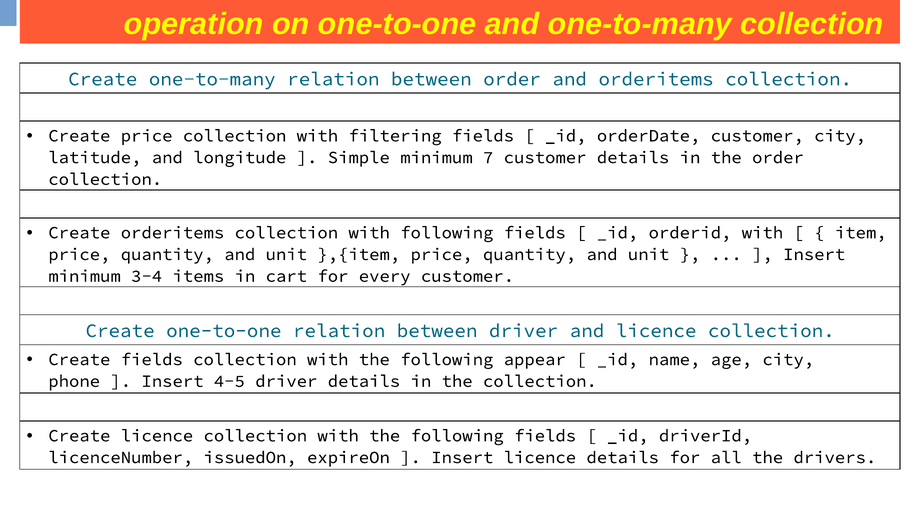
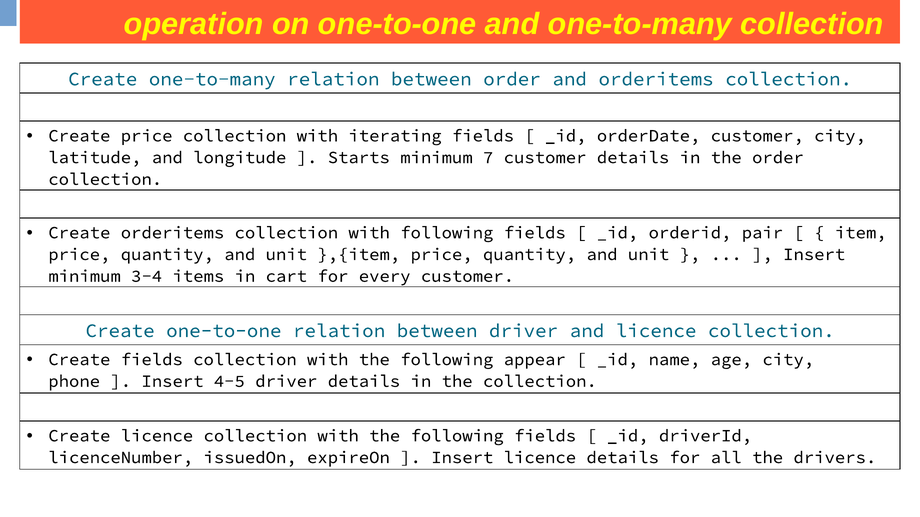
filtering: filtering -> iterating (395, 136)
Simple: Simple -> Starts (359, 158)
orderid with: with -> pair (762, 233)
